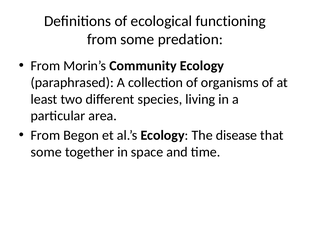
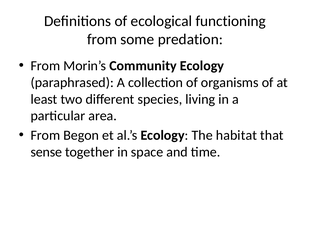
disease: disease -> habitat (236, 136)
some: some -> sense (46, 152)
